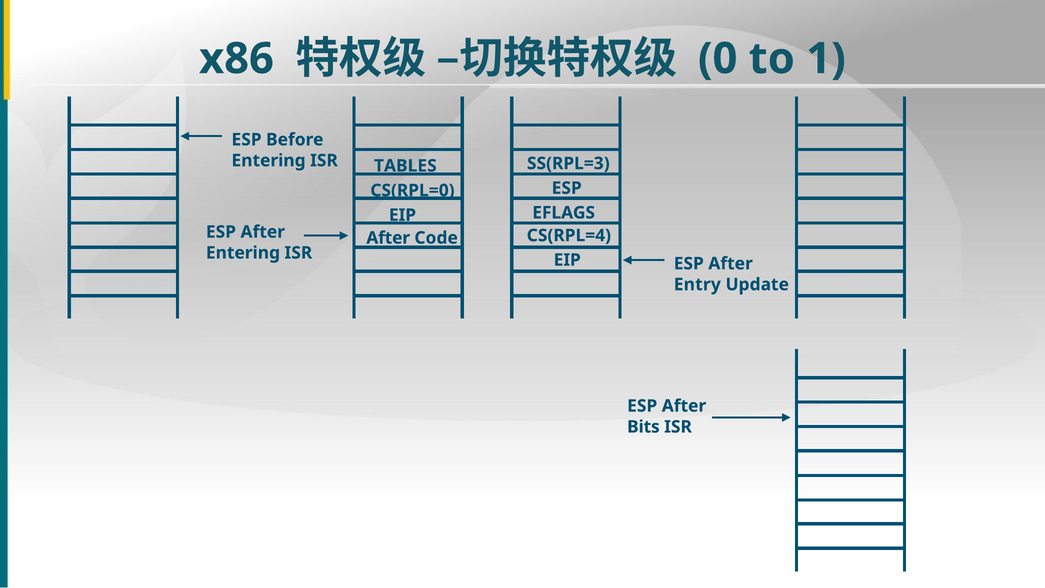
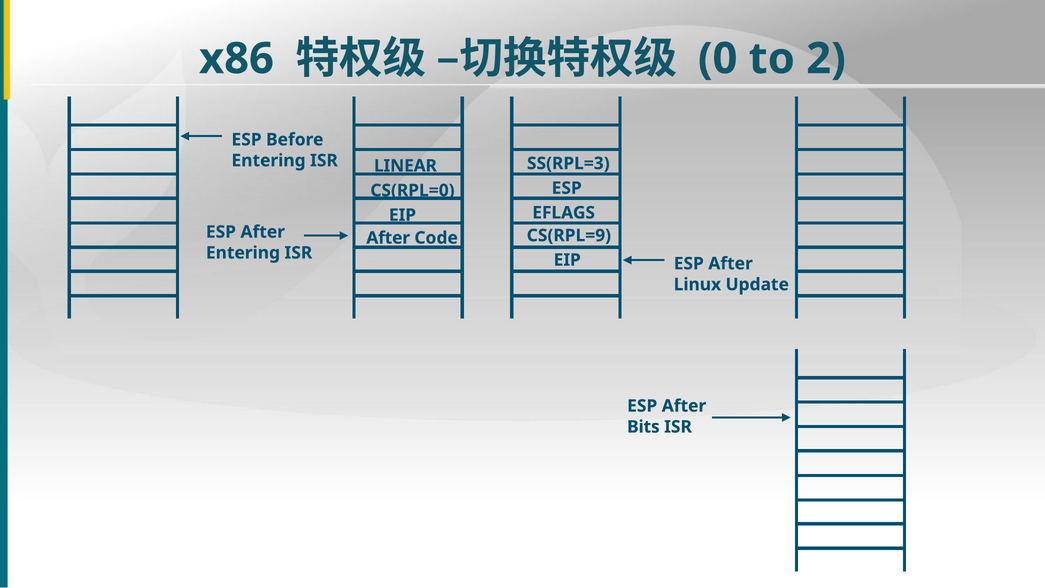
1: 1 -> 2 (826, 59)
TABLES: TABLES -> LINEAR (405, 166)
CS(RPL=4: CS(RPL=4 -> CS(RPL=9 (569, 235)
Entry: Entry -> Linux (697, 284)
